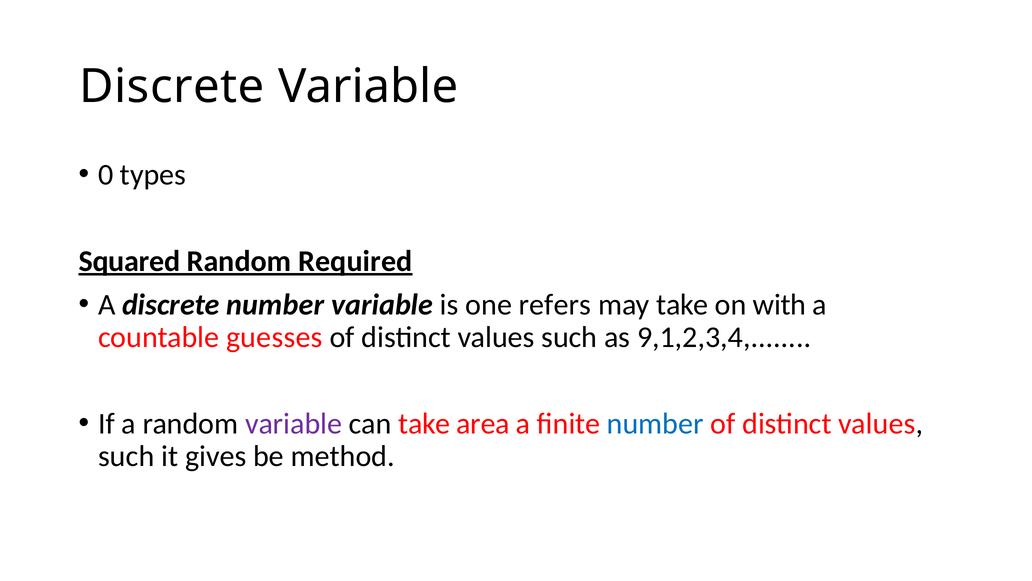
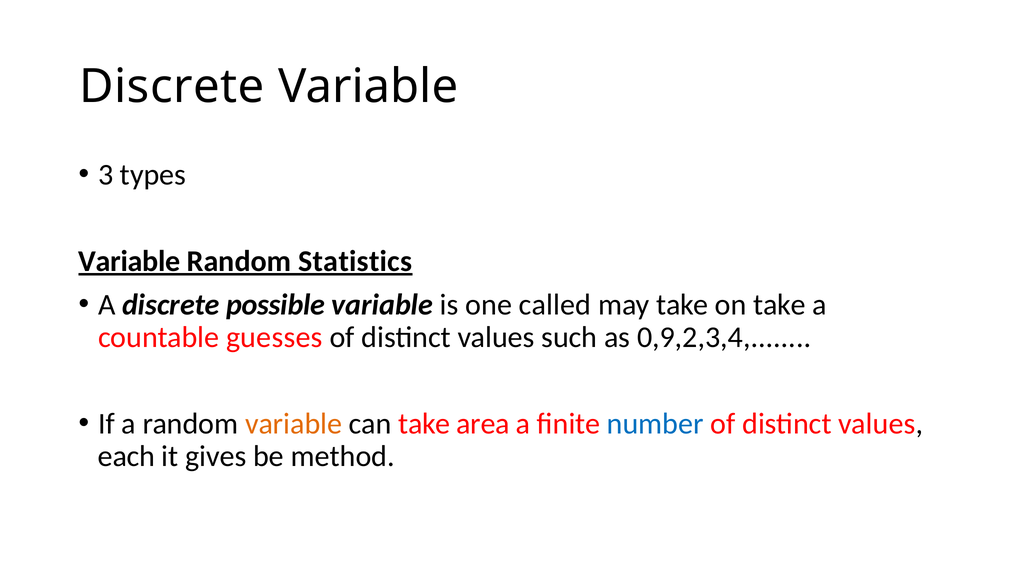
0: 0 -> 3 (106, 174)
Squared: Squared -> Variable (129, 261)
Required: Required -> Statistics (355, 261)
discrete number: number -> possible (276, 304)
refers: refers -> called (555, 304)
on with: with -> take (779, 304)
9,1,2,3,4: 9,1,2,3,4 -> 0,9,2,3,4 (724, 337)
variable colour: purple -> orange (294, 423)
such: such -> each (126, 456)
